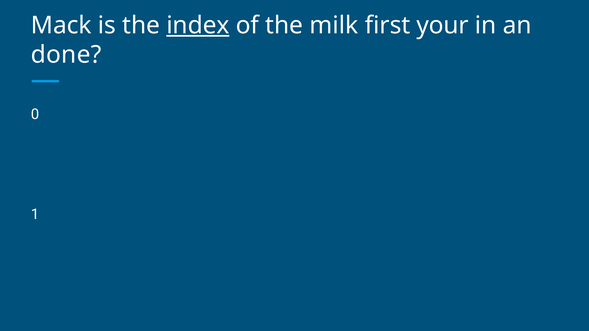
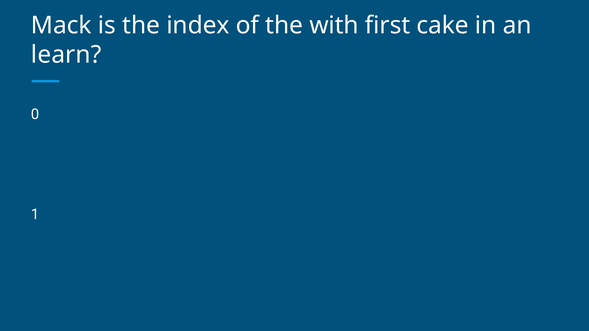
index underline: present -> none (198, 25)
milk: milk -> with (334, 25)
your: your -> cake (443, 25)
done: done -> learn (66, 55)
